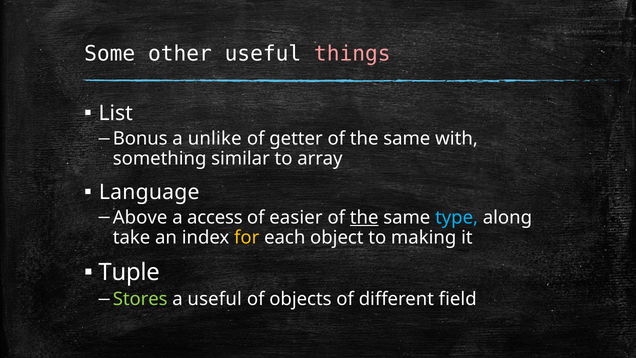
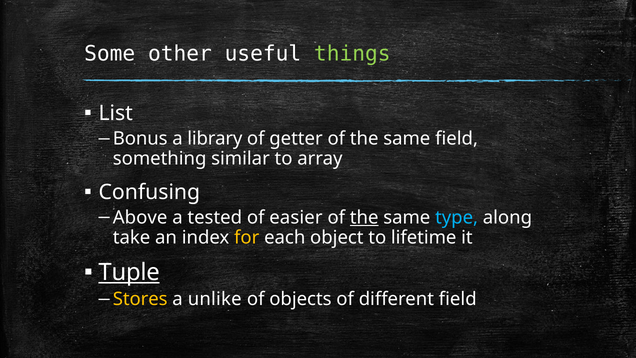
things colour: pink -> light green (352, 54)
unlike: unlike -> library (215, 139)
same with: with -> field (457, 139)
Language: Language -> Confusing (149, 192)
access: access -> tested (215, 217)
making: making -> lifetime (424, 237)
Tuple underline: none -> present (129, 272)
Stores colour: light green -> yellow (140, 299)
a useful: useful -> unlike (215, 299)
